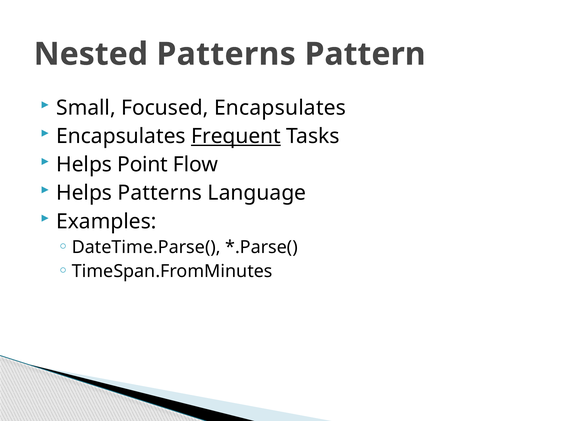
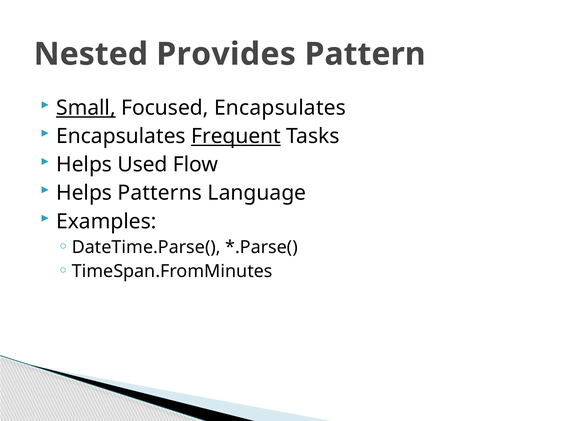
Nested Patterns: Patterns -> Provides (226, 54)
Small underline: none -> present (86, 108)
Point: Point -> Used (143, 165)
